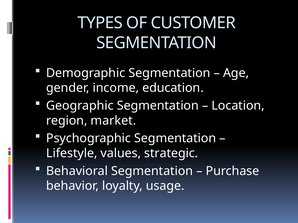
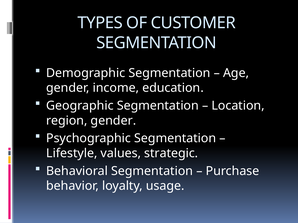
region market: market -> gender (113, 121)
